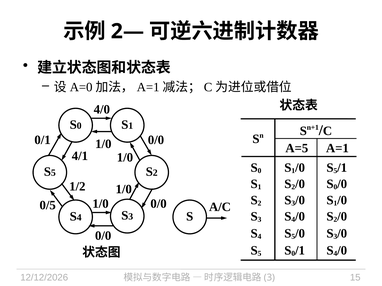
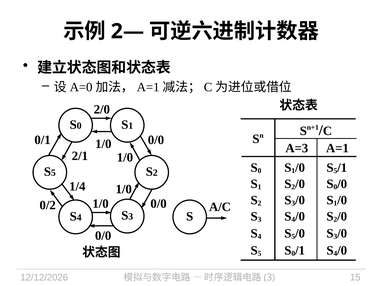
4/0: 4/0 -> 2/0 (102, 110)
A=5: A=5 -> A=3 (297, 149)
4/1: 4/1 -> 2/1 (80, 156)
1/2: 1/2 -> 1/4 (77, 187)
0/5: 0/5 -> 0/2 (48, 205)
